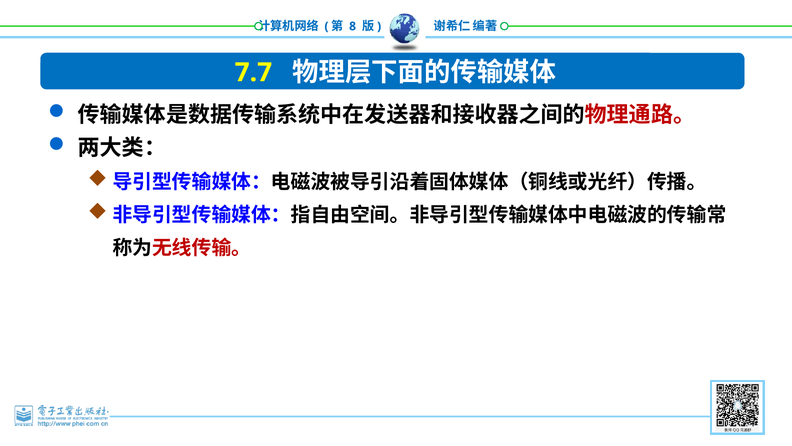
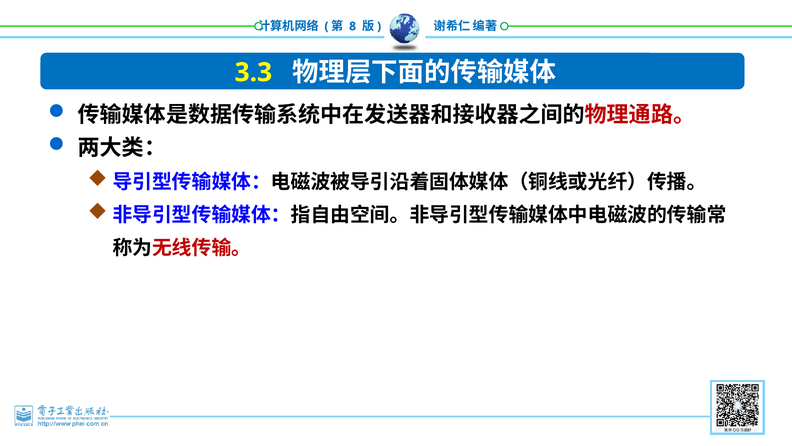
7.7: 7.7 -> 3.3 (253, 72)
